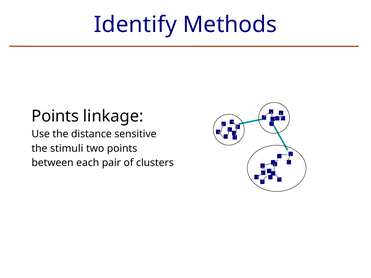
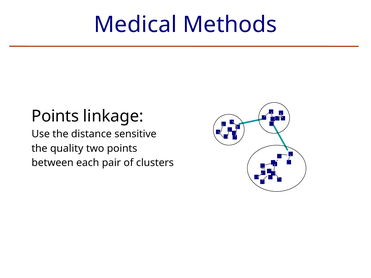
Identify: Identify -> Medical (135, 25)
stimuli: stimuli -> quality (67, 149)
